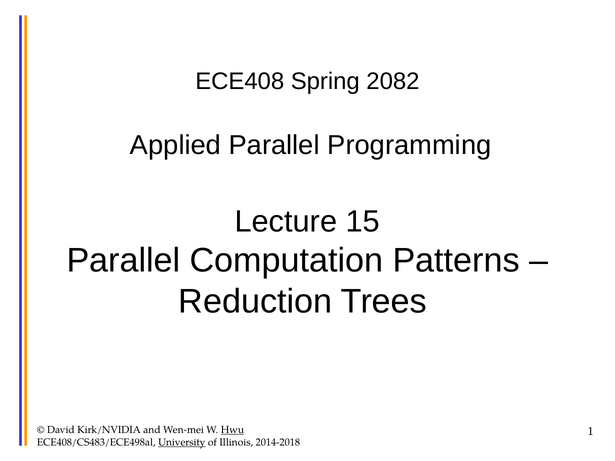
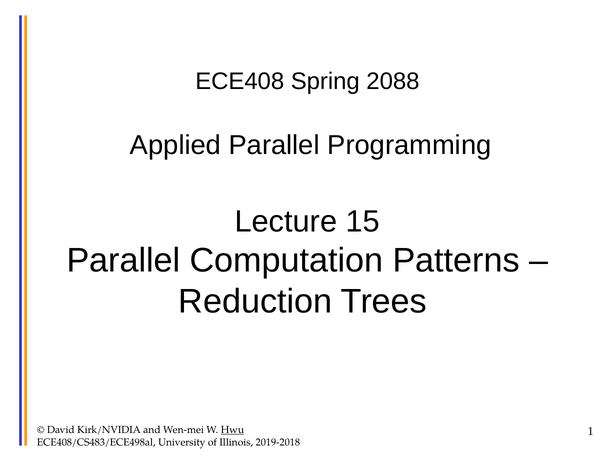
2082: 2082 -> 2088 (393, 82)
University underline: present -> none (182, 442)
2014-2018: 2014-2018 -> 2019-2018 (278, 442)
